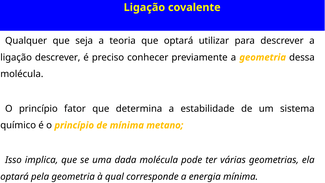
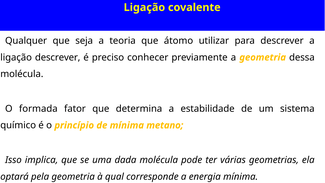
que optará: optará -> átomo (179, 41)
princípio: princípio -> formada (38, 109)
